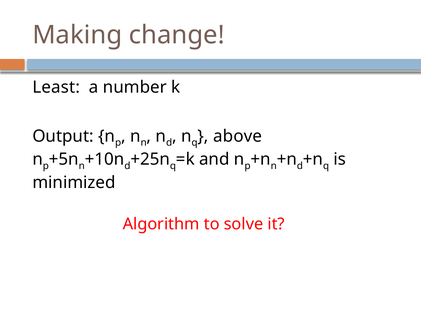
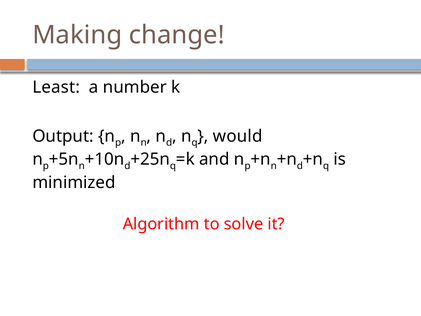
above: above -> would (238, 136)
